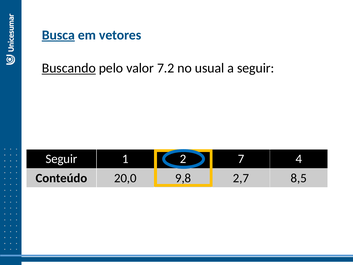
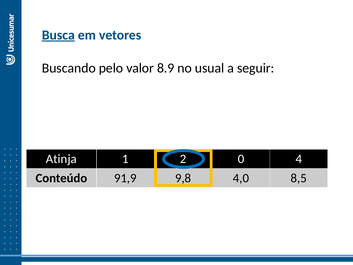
Buscando underline: present -> none (69, 68)
7.2: 7.2 -> 8.9 (166, 68)
Seguir: Seguir -> Atinja (61, 159)
7: 7 -> 0 (241, 159)
20,0: 20,0 -> 91,9 (125, 178)
2,7: 2,7 -> 4,0 (241, 178)
